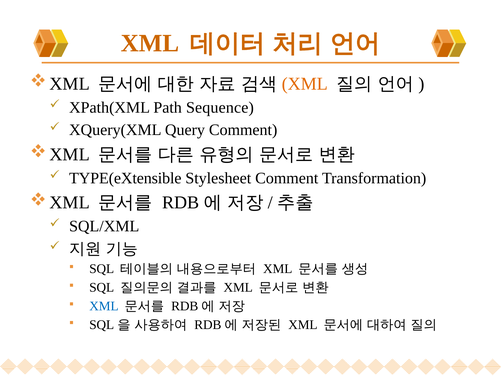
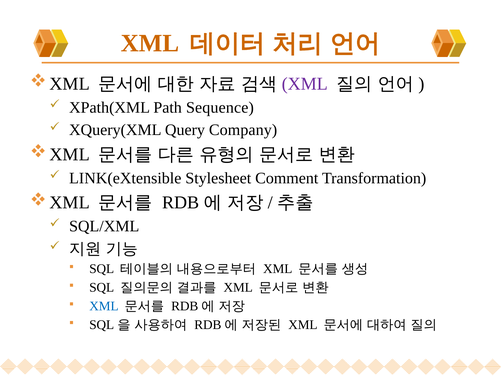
XML colour: orange -> purple (305, 84)
Query Comment: Comment -> Company (243, 130)
TYPE(eXtensible: TYPE(eXtensible -> LINK(eXtensible (125, 178)
